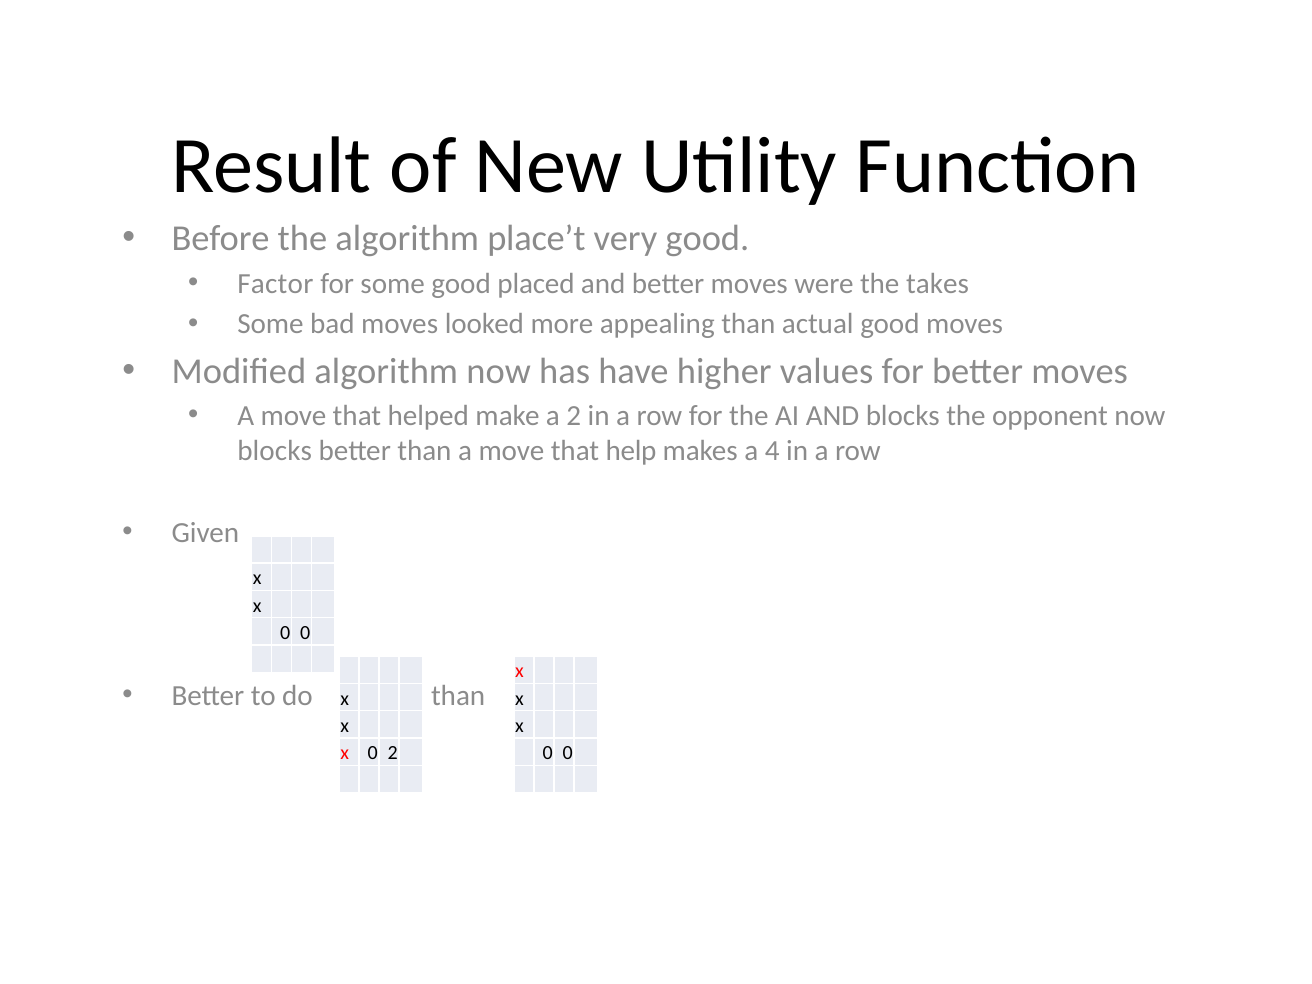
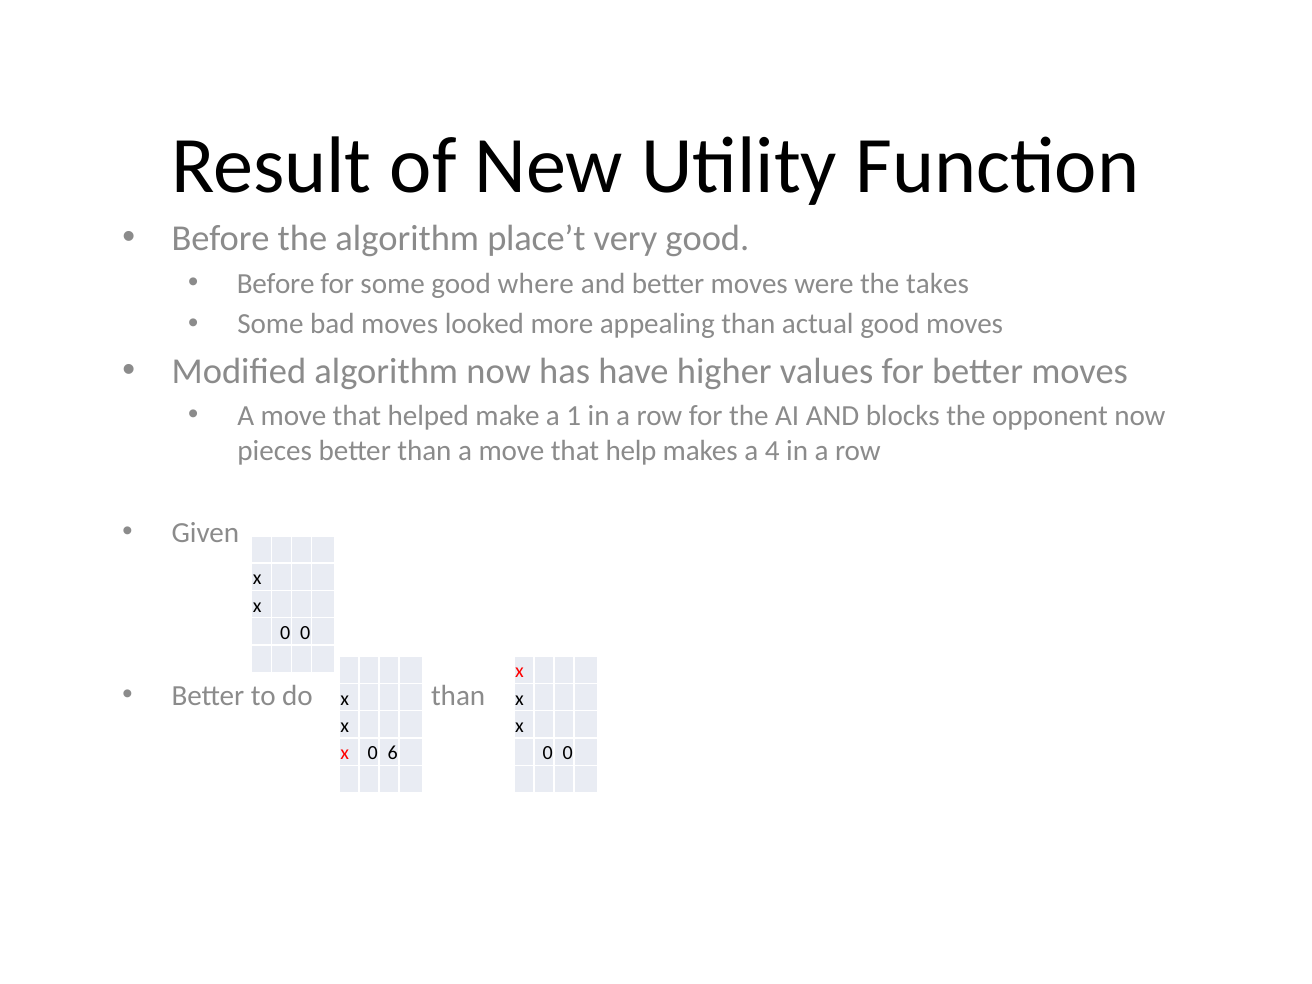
Factor: Factor -> Before (276, 283)
placed: placed -> where (536, 283)
a 2: 2 -> 1 (574, 416)
blocks: blocks -> pieces (275, 451)
0 2: 2 -> 6 (393, 753)
